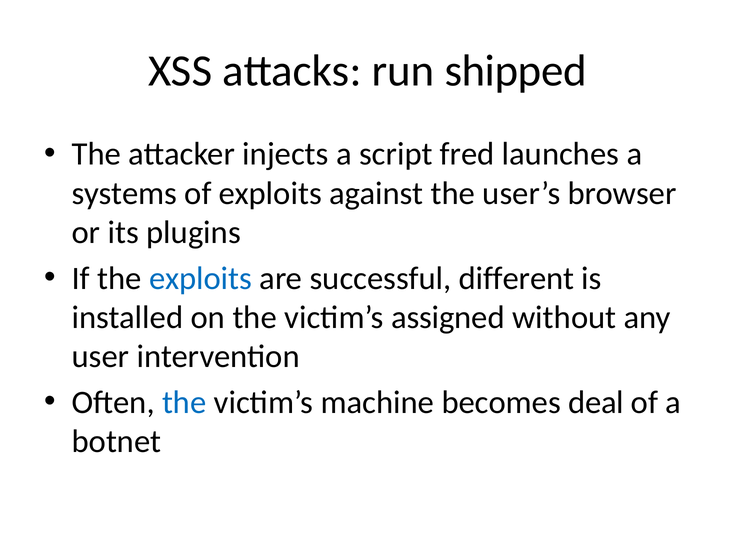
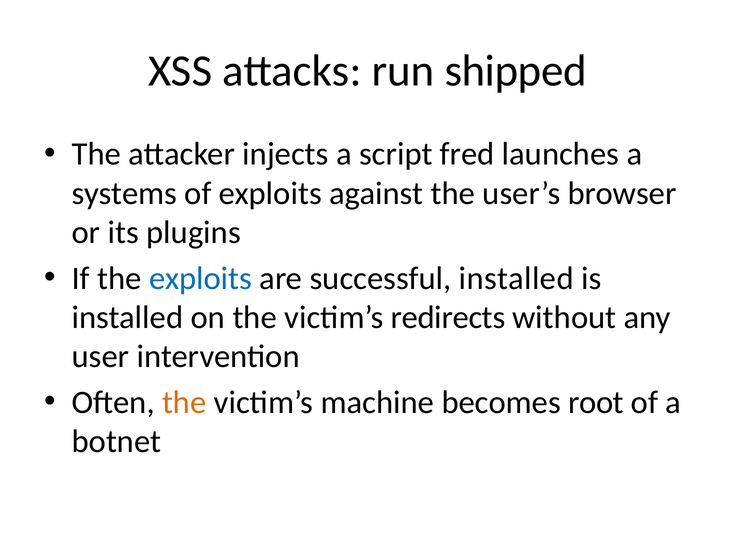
successful different: different -> installed (516, 278)
assigned: assigned -> redirects (448, 318)
the colour: blue -> orange (184, 403)
deal: deal -> root (596, 403)
